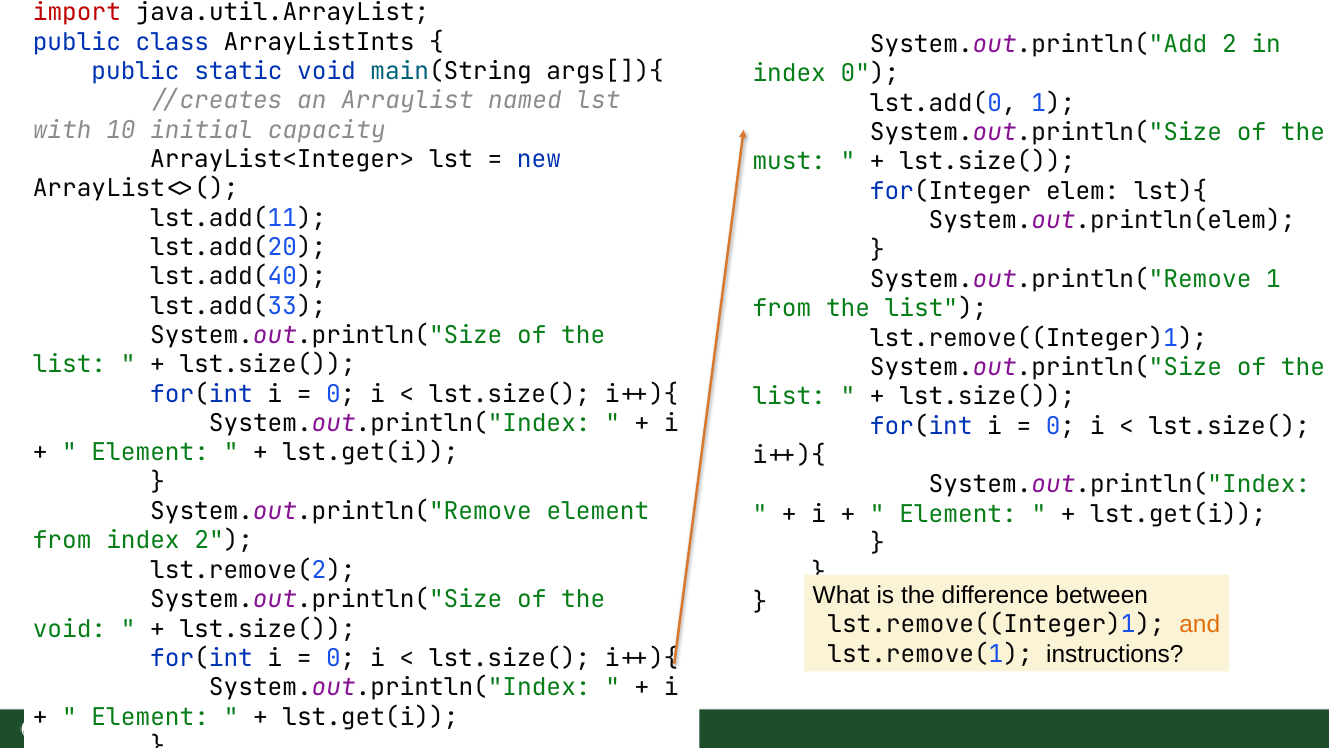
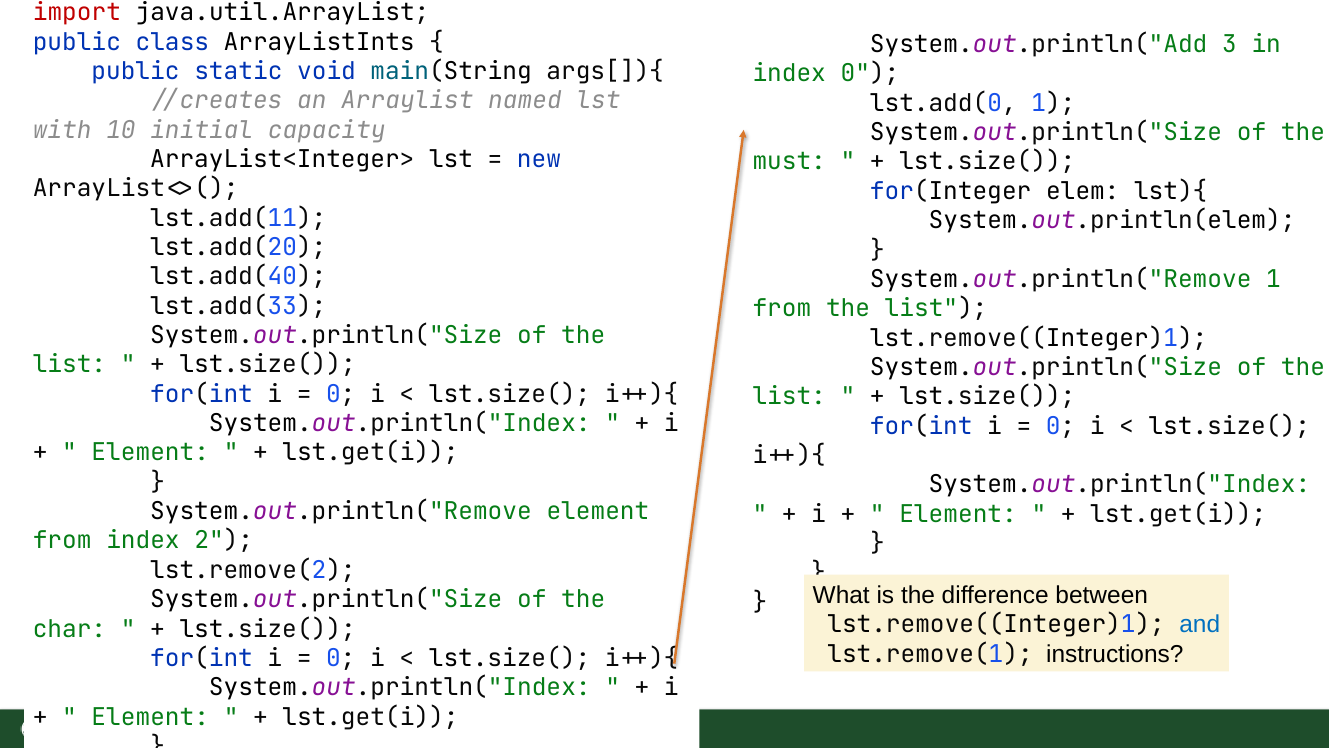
System.out.println("Add 2: 2 -> 3 (1230, 44)
and colour: orange -> blue (1200, 624)
void: void -> char (69, 629)
